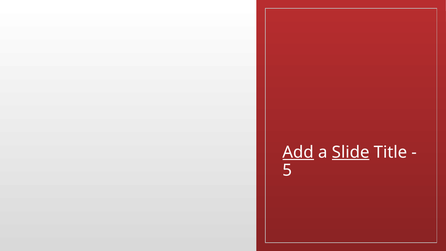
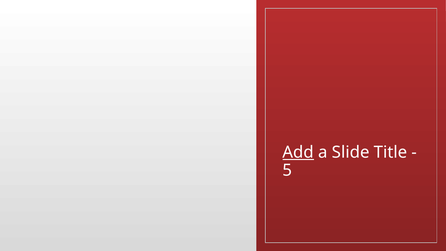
Slide underline: present -> none (351, 152)
